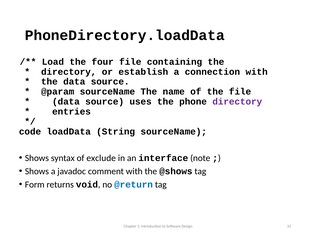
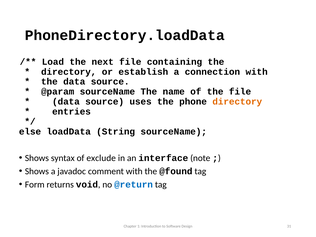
four: four -> next (103, 62)
directory colour: purple -> orange (237, 102)
code: code -> else (30, 131)
@shows: @shows -> @found (176, 171)
